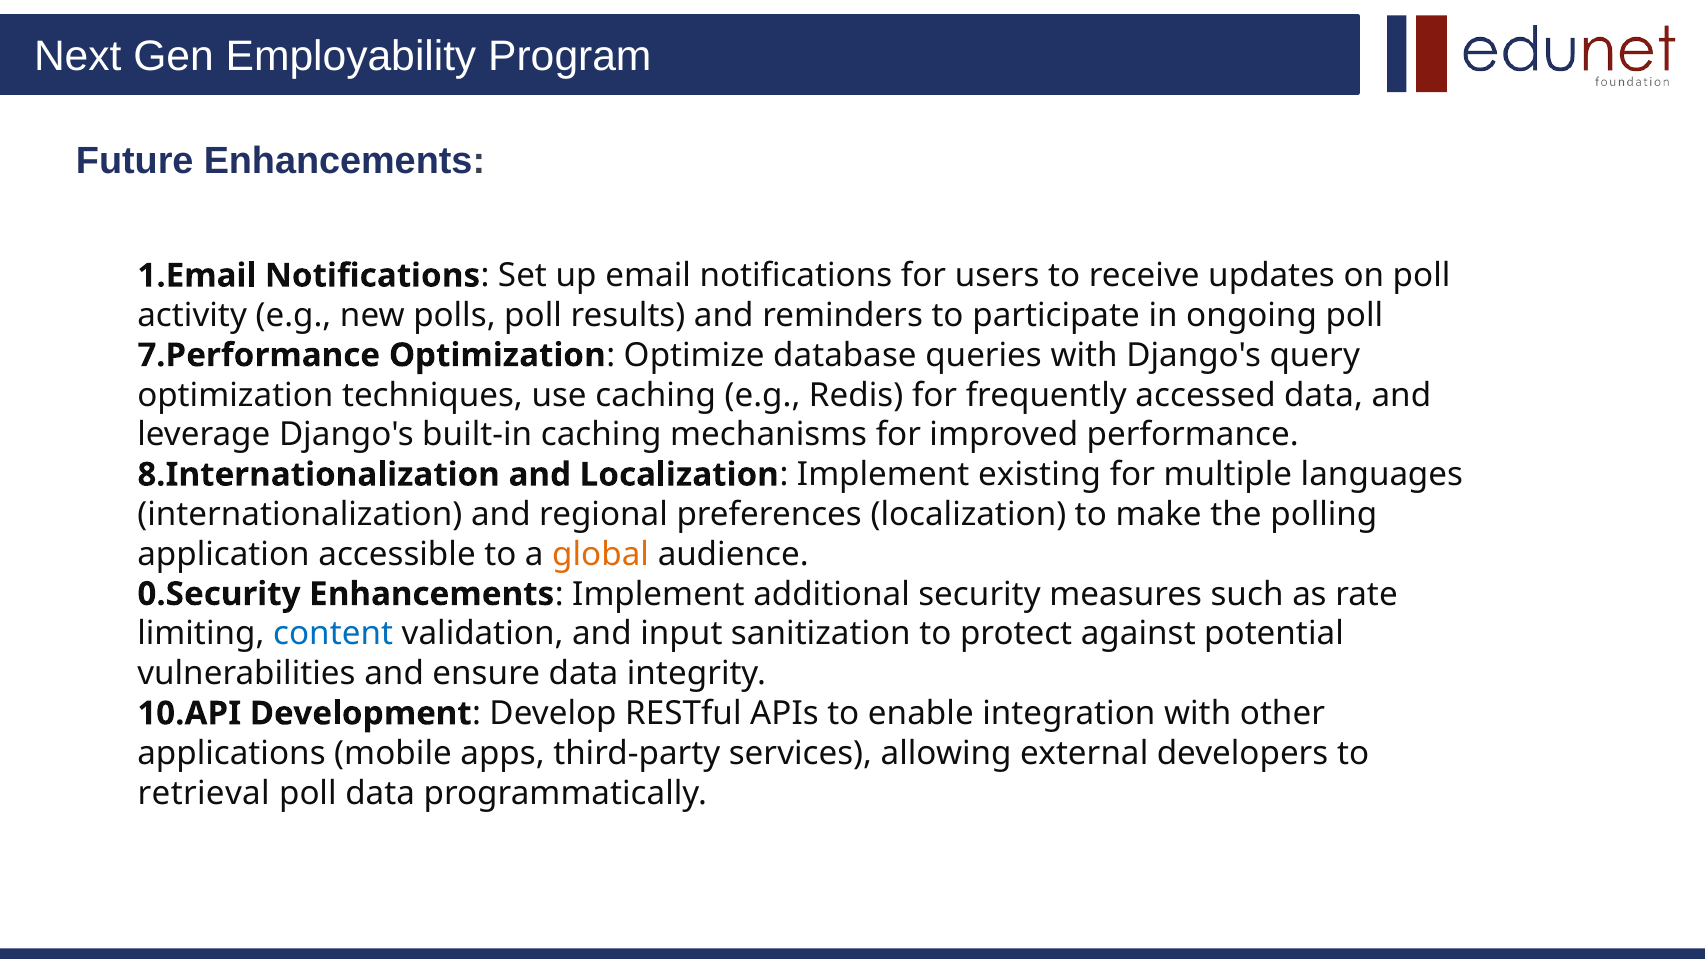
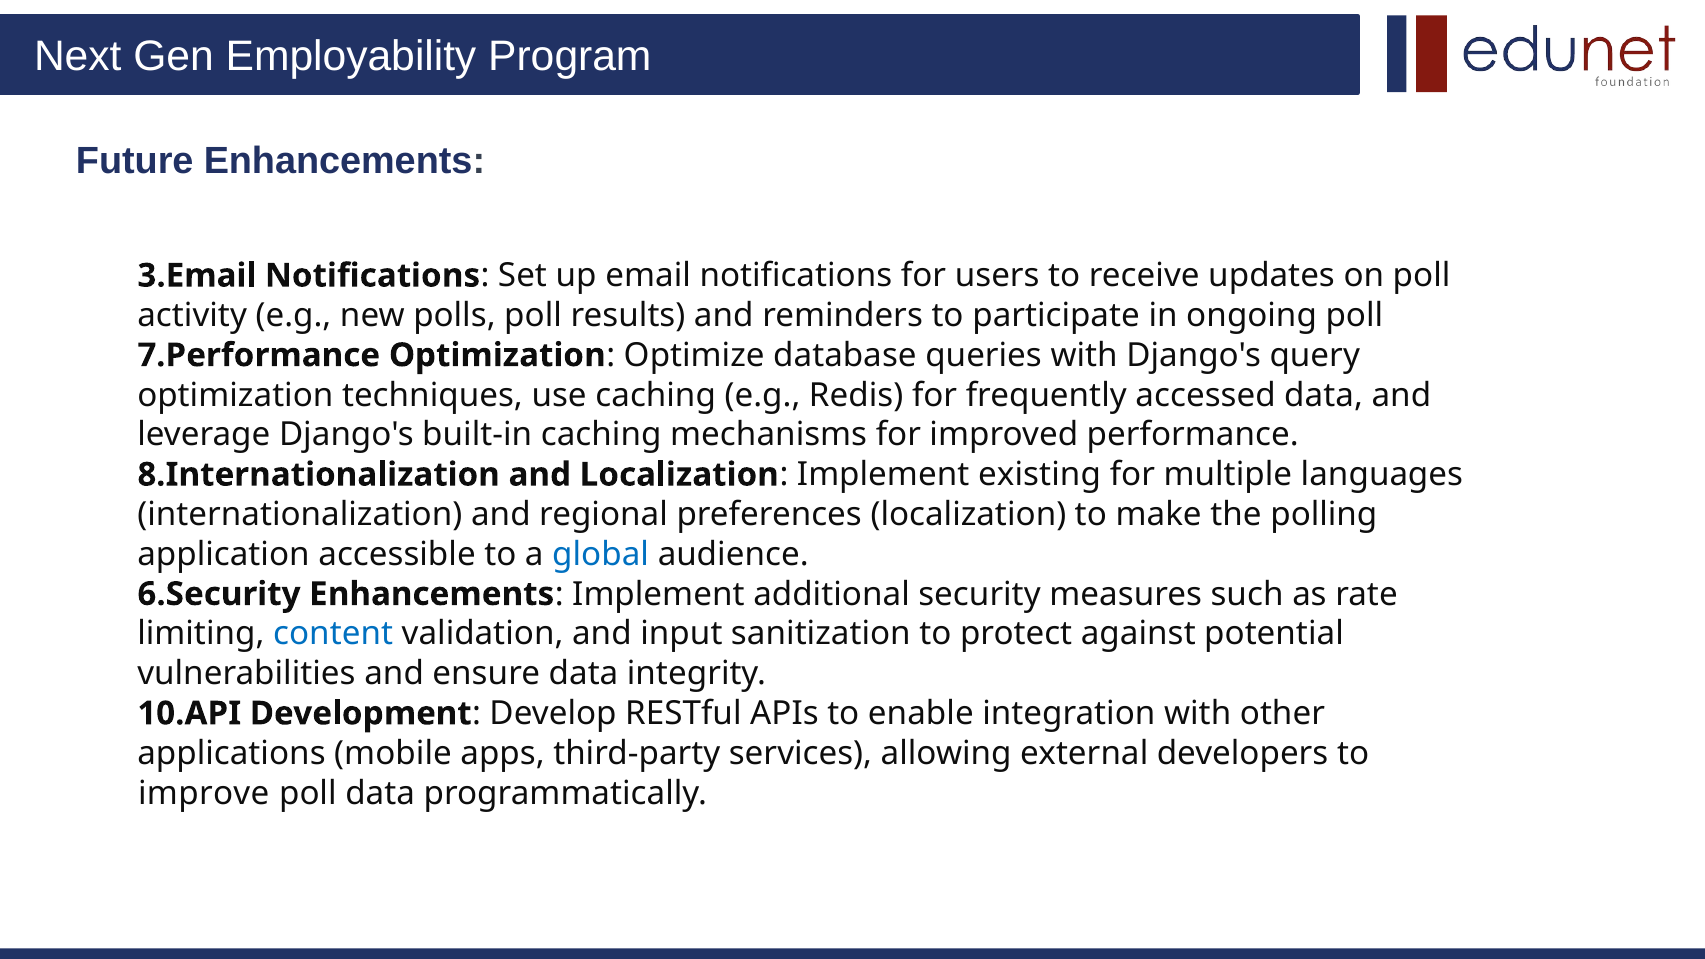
1.Email: 1.Email -> 3.Email (197, 276)
global colour: orange -> blue (601, 554)
0.Security: 0.Security -> 6.Security (219, 594)
retrieval: retrieval -> improve (204, 793)
